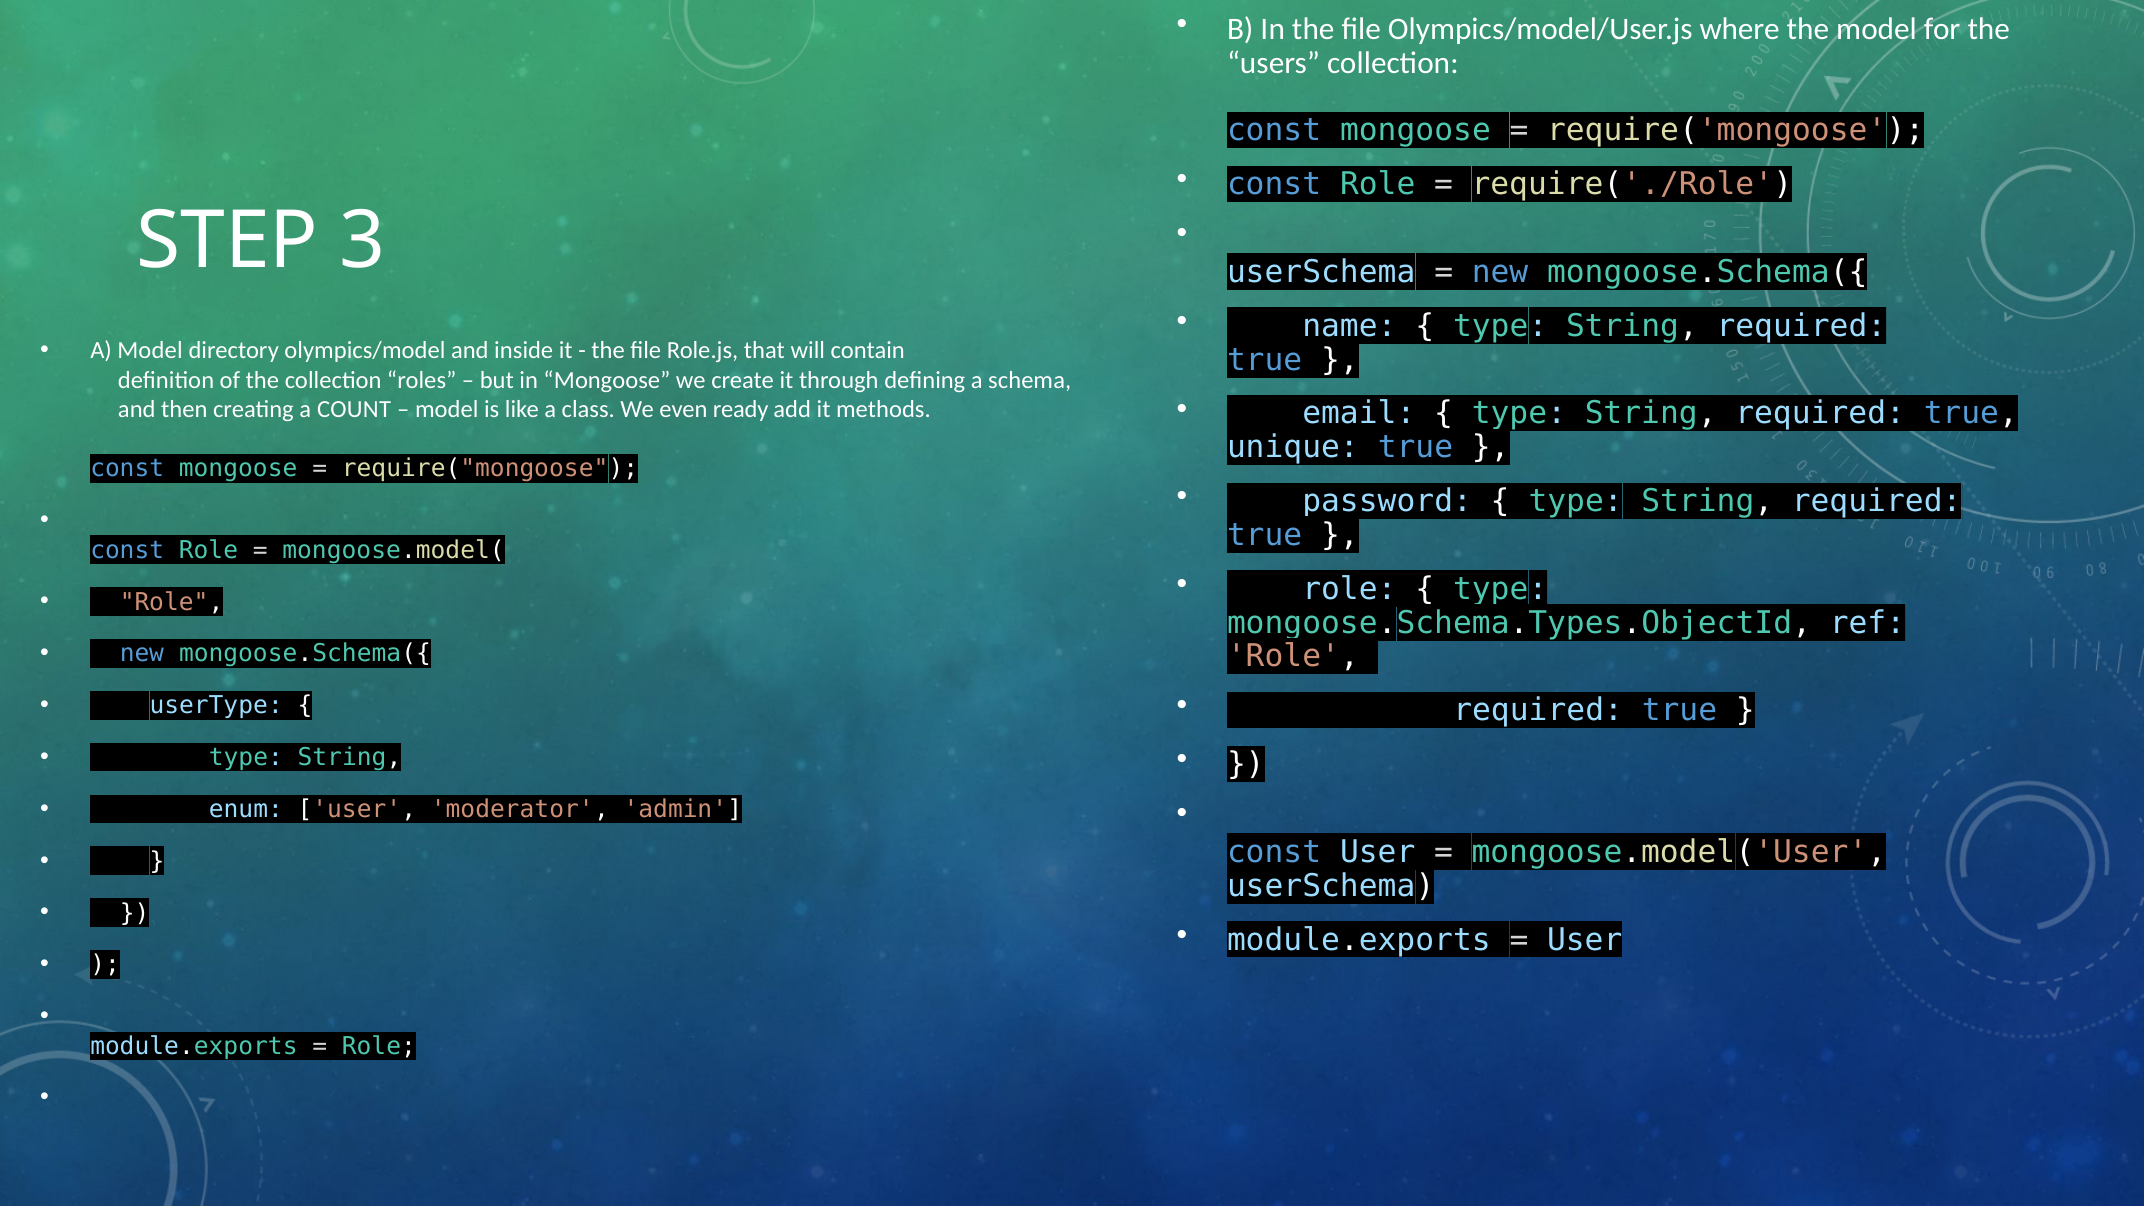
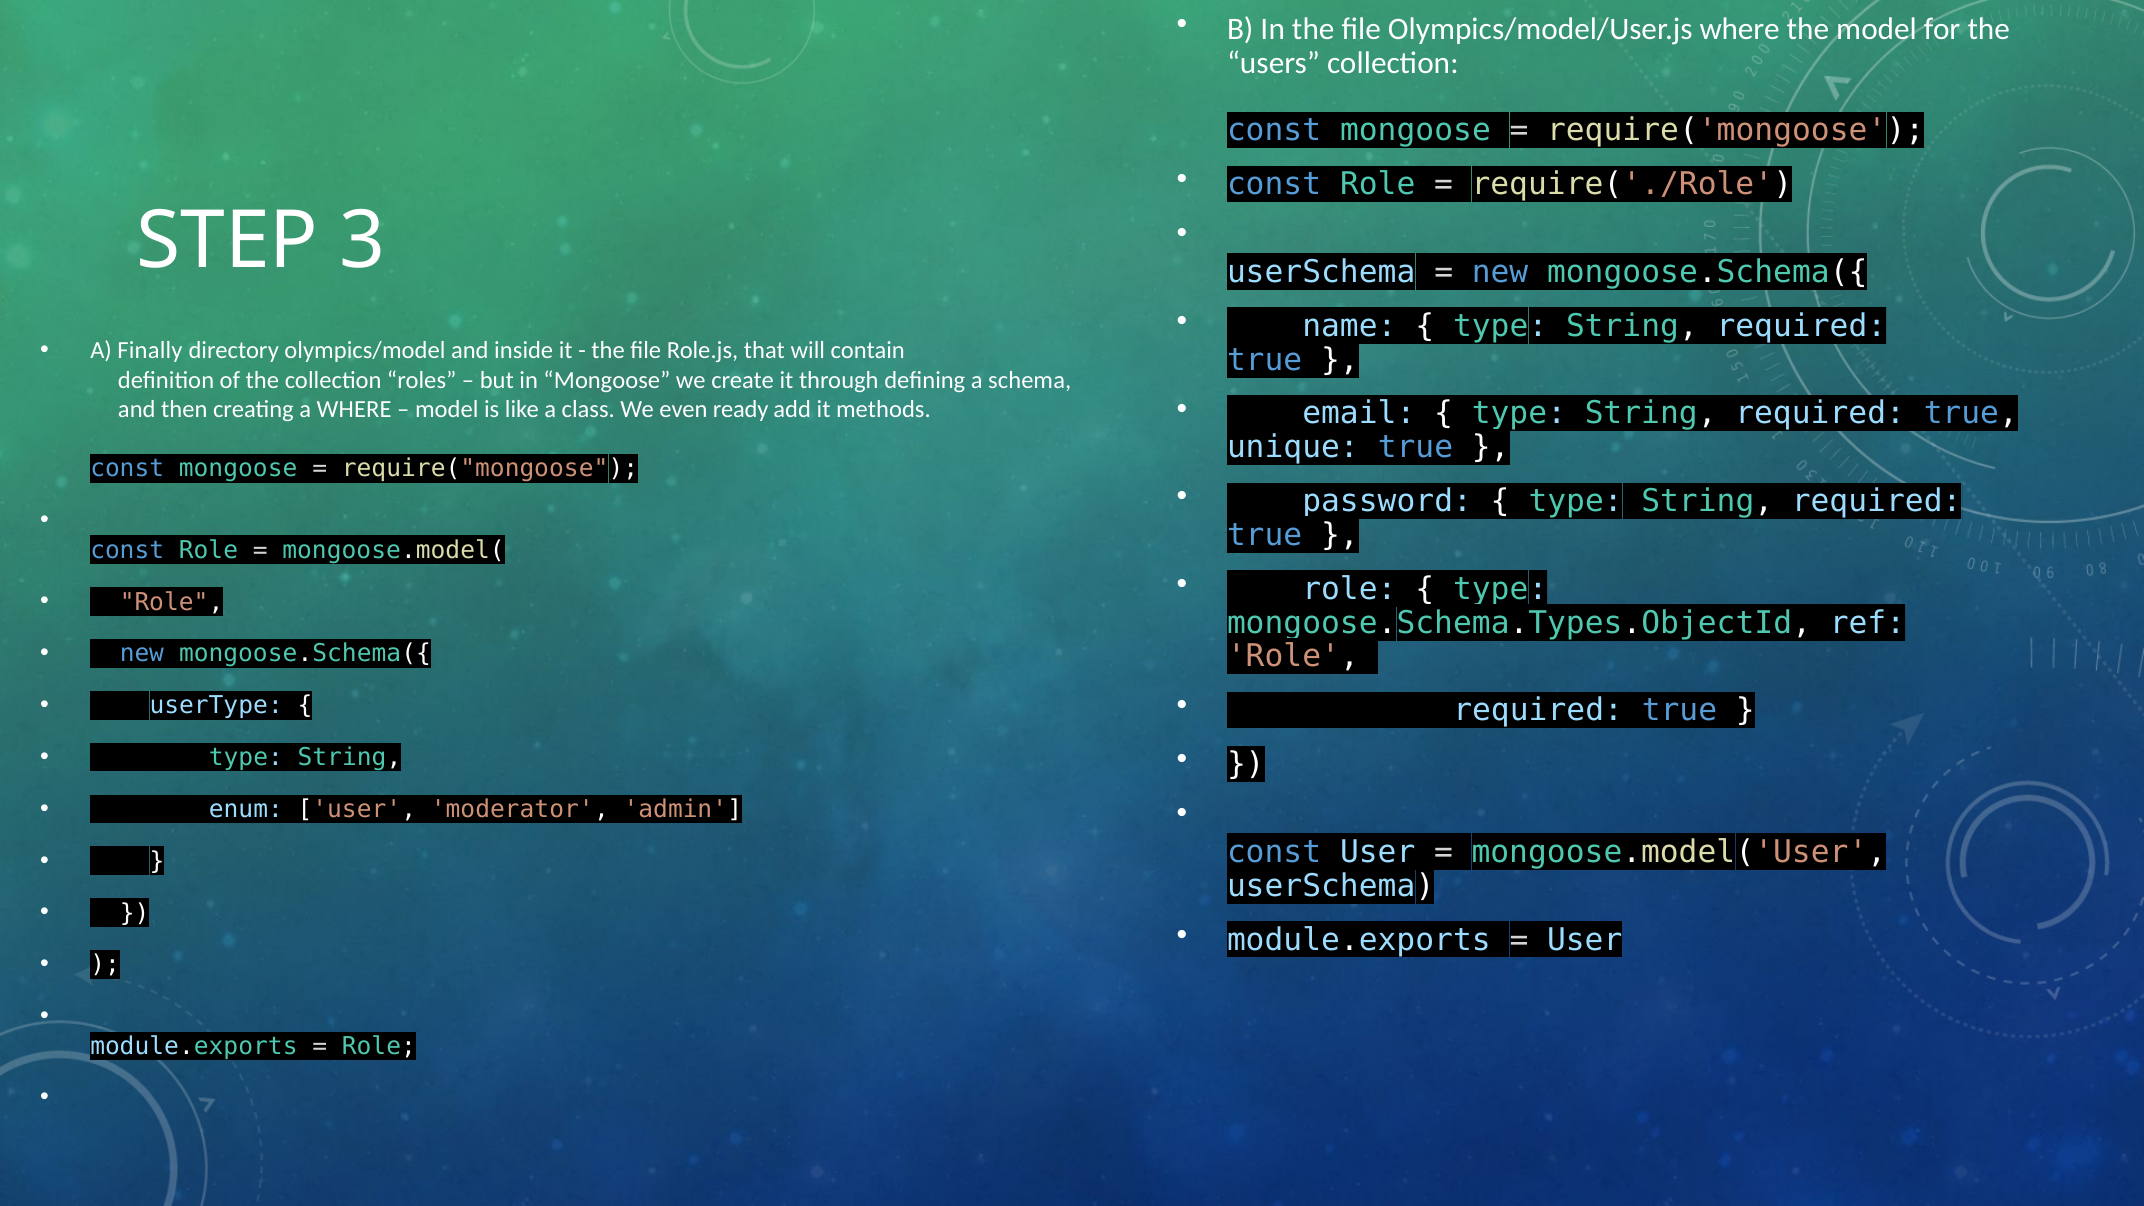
A Model: Model -> Finally (150, 351)
a COUNT: COUNT -> WHERE (354, 410)
